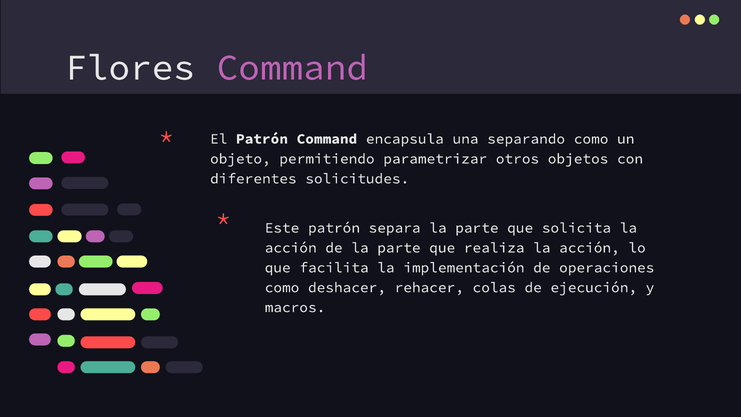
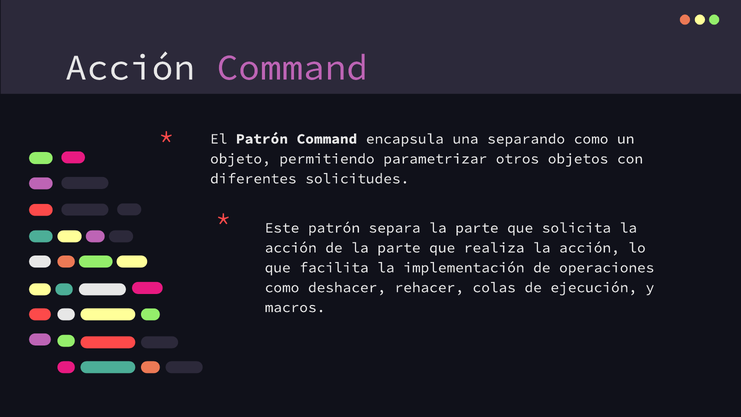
Flores: Flores -> Acción (130, 68)
